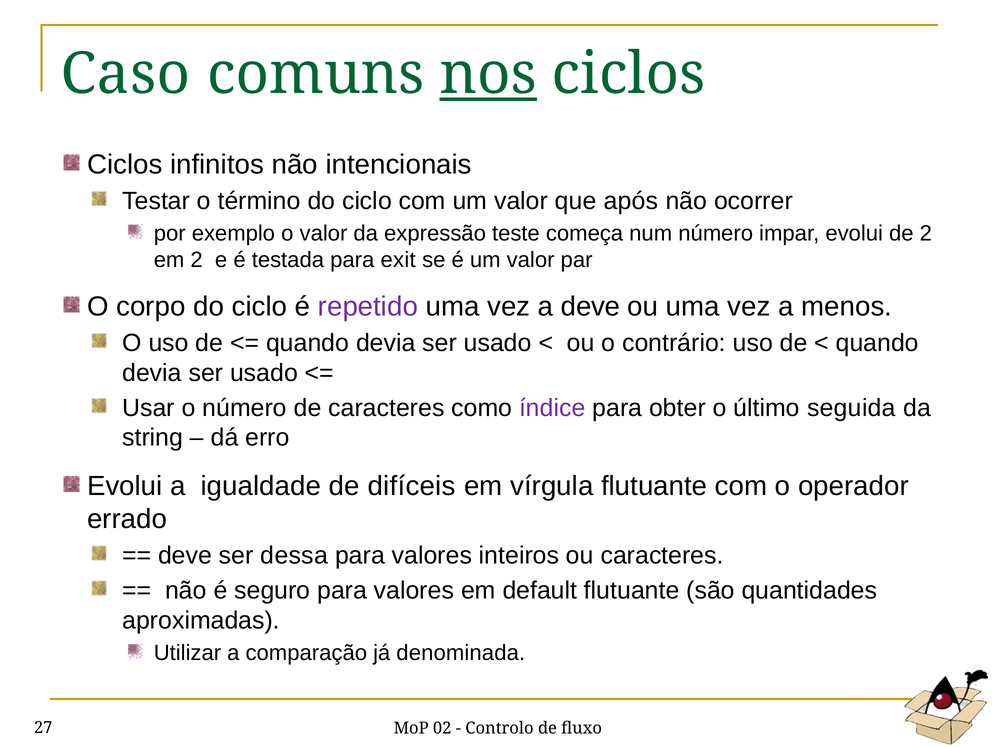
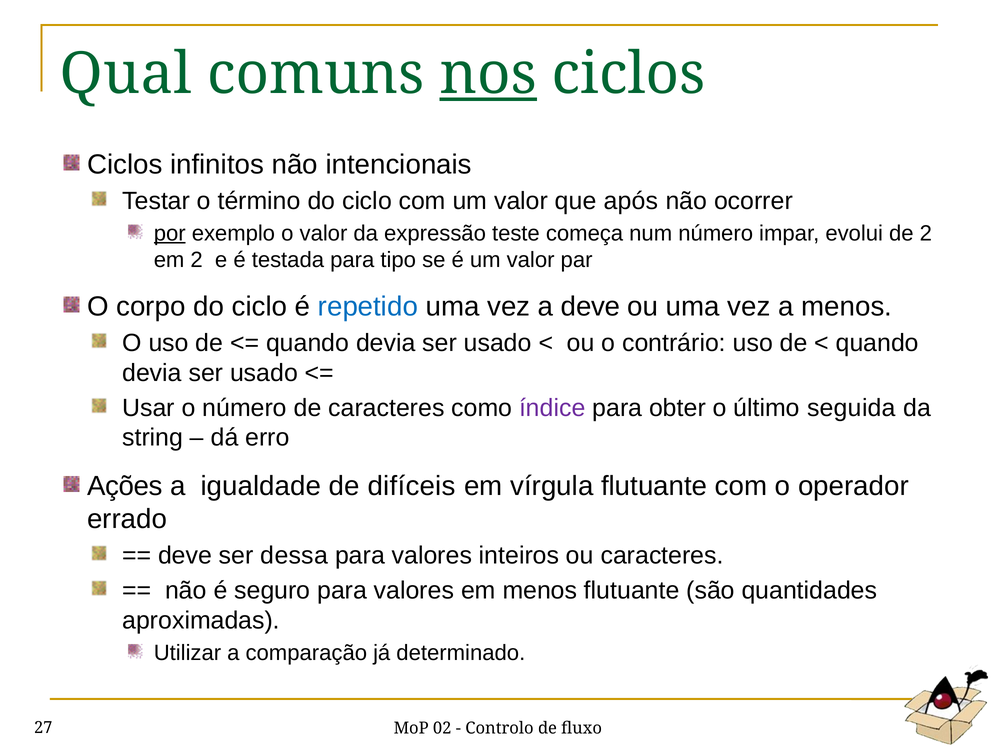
Caso: Caso -> Qual (126, 74)
por underline: none -> present (170, 233)
exit: exit -> tipo (398, 260)
repetido colour: purple -> blue (368, 307)
Evolui: Evolui -> Ações (125, 486)
em default: default -> menos (540, 590)
denominada: denominada -> determinado (461, 653)
